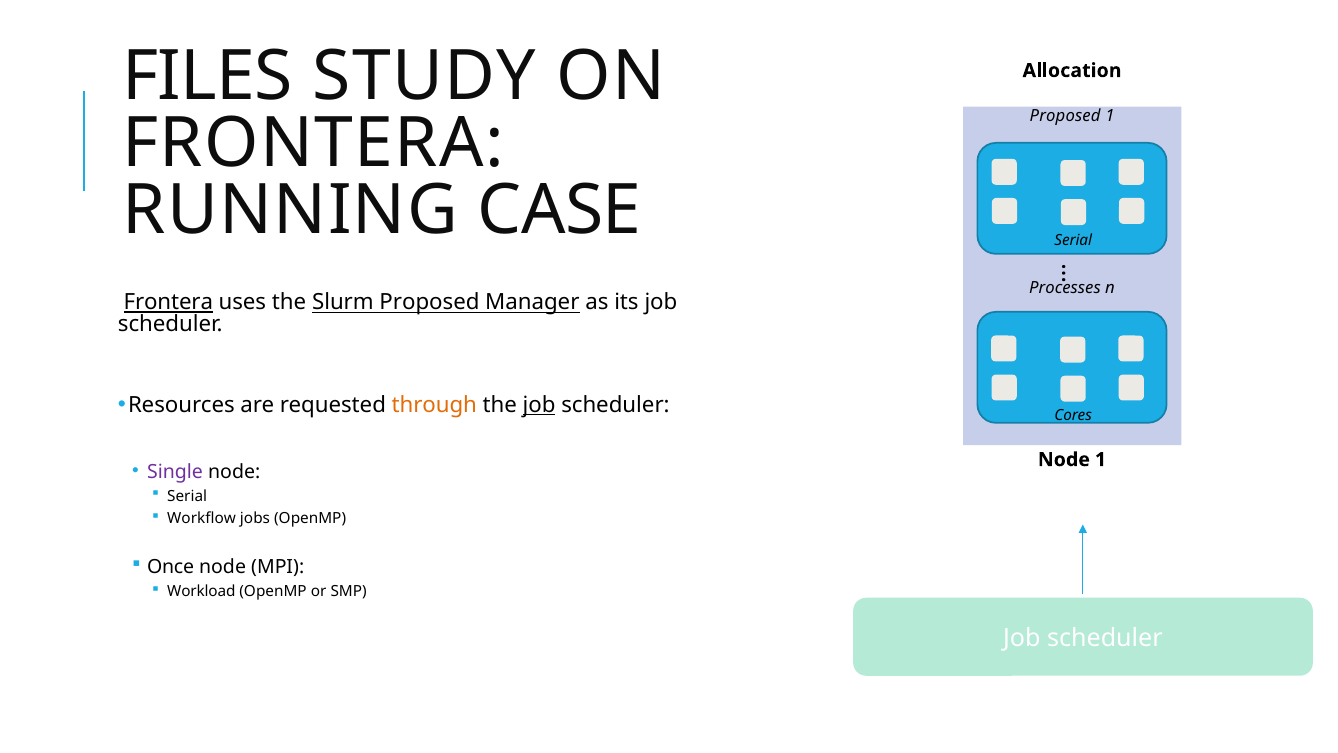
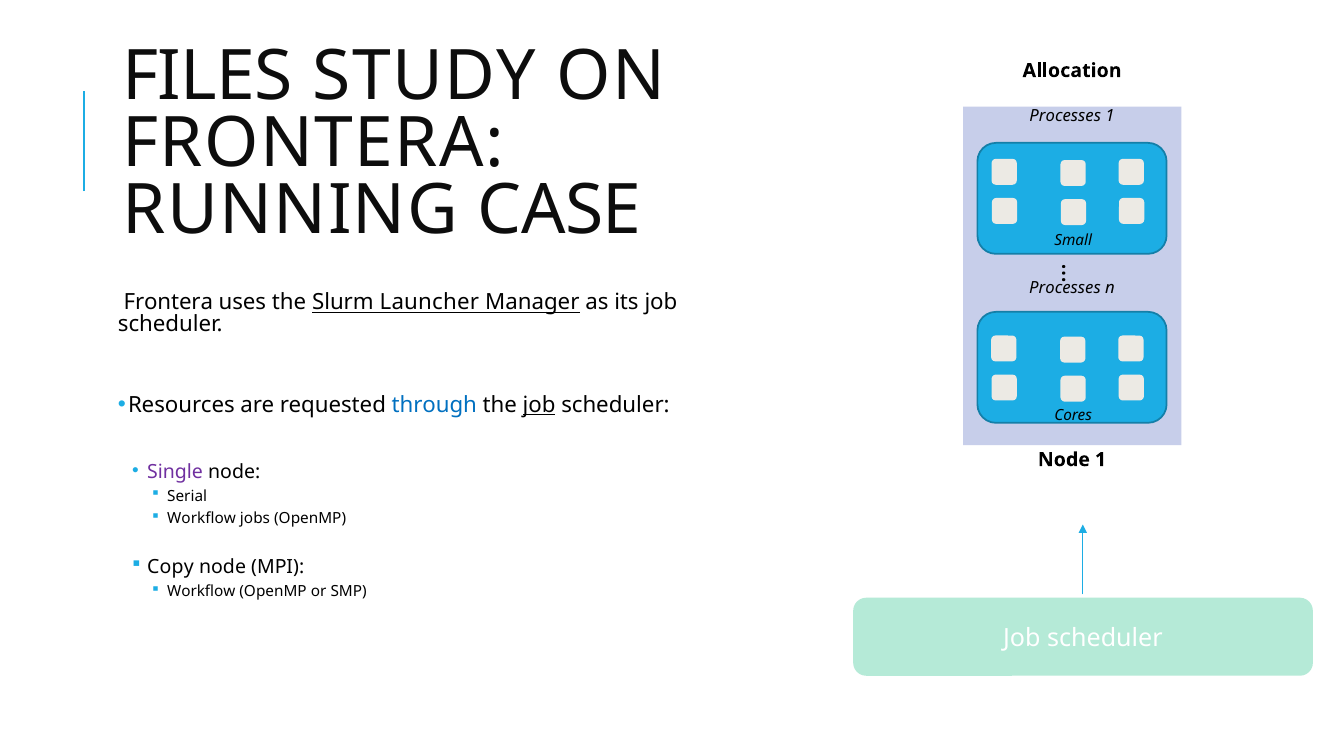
Proposed: Proposed -> Processes (1065, 116)
Serial: Serial -> Small (1073, 240)
Frontera underline: present -> none (168, 302)
Slurm Proposed: Proposed -> Launcher (429, 302)
through colour: orange -> blue (434, 405)
Once: Once -> Copy (170, 567)
Workload: Workload -> Workflow (201, 591)
